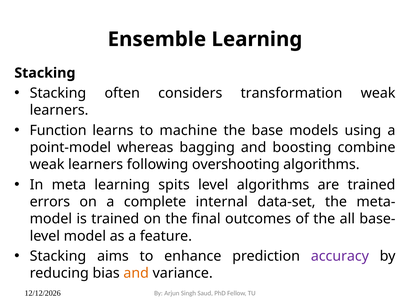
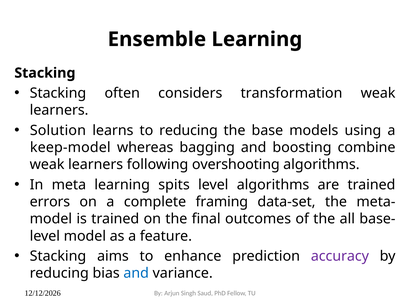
Function: Function -> Solution (58, 131)
to machine: machine -> reducing (188, 131)
point-model: point-model -> keep-model (70, 148)
internal: internal -> framing (222, 202)
and colour: orange -> blue (136, 274)
